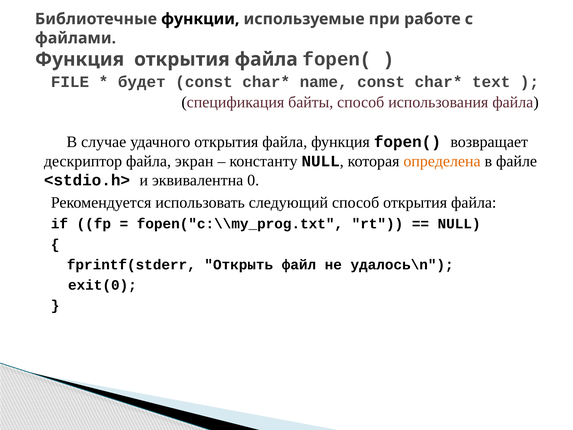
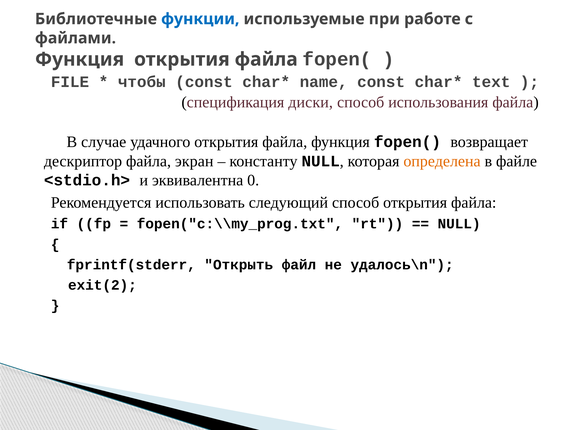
функции colour: black -> blue (200, 19)
будет: будет -> чтобы (142, 82)
байты: байты -> диски (311, 102)
exit(0: exit(0 -> exit(2 (102, 285)
